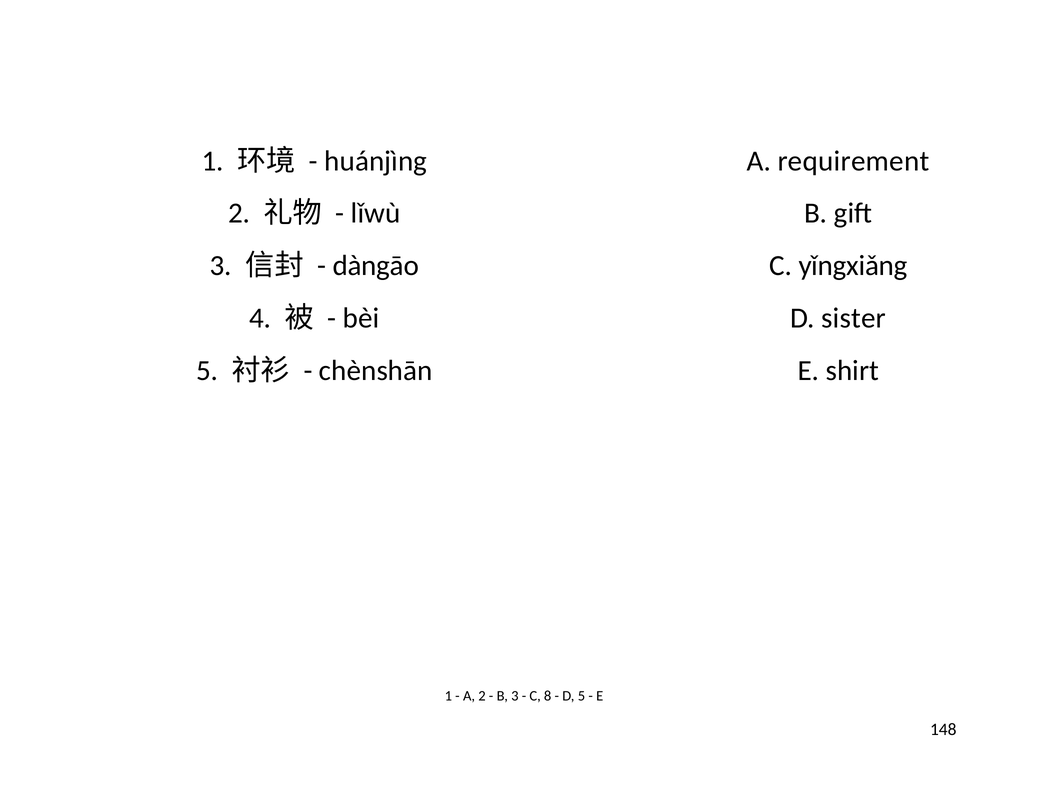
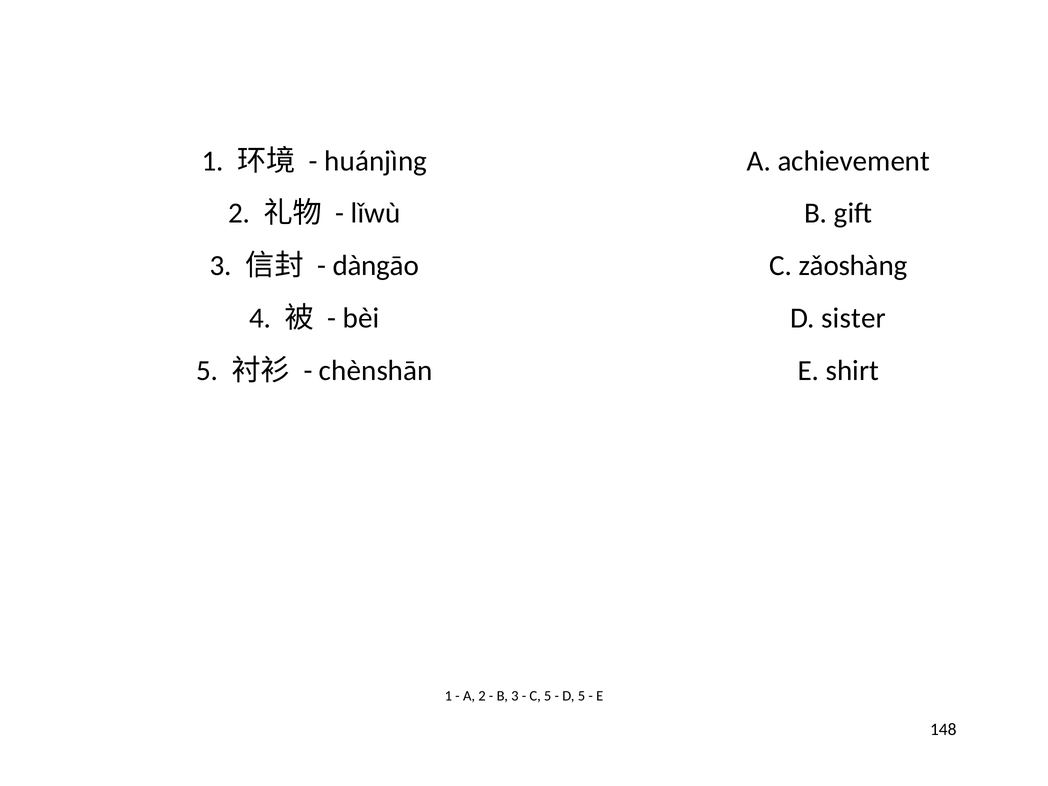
requirement: requirement -> achievement (854, 161)
yǐngxiǎng: yǐngxiǎng -> zǎoshàng (853, 266)
C 8: 8 -> 5 (548, 696)
